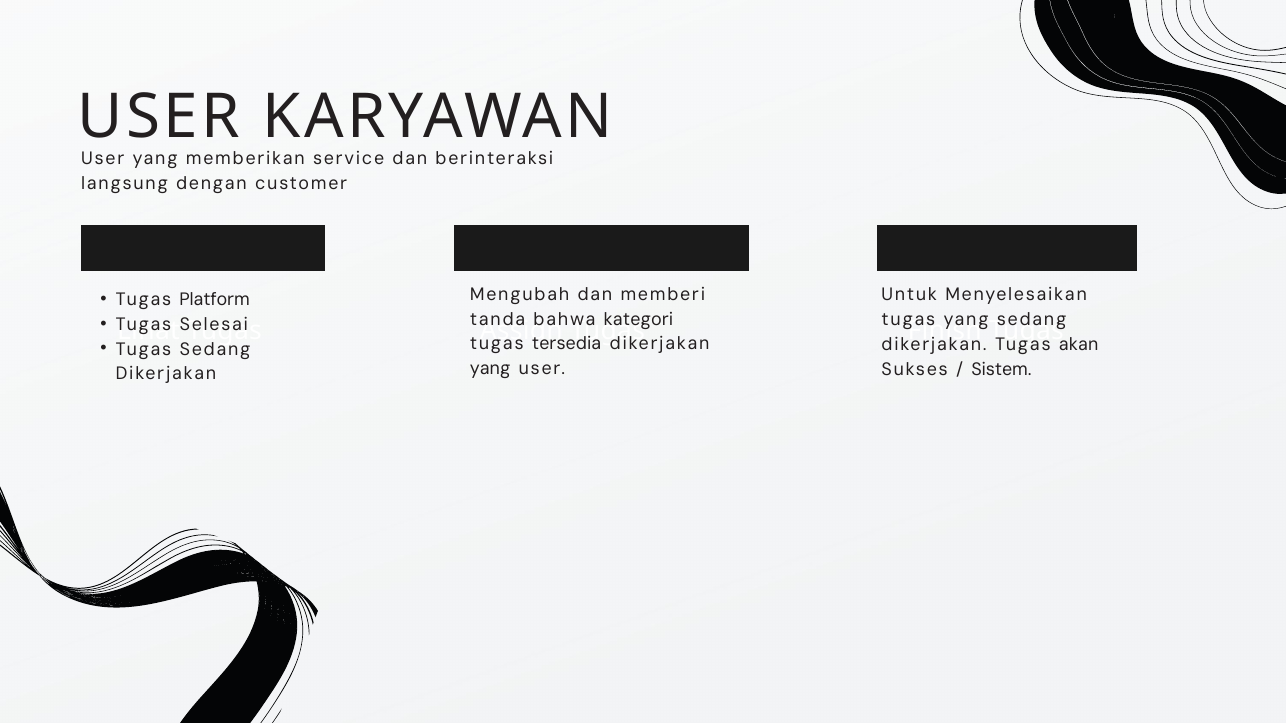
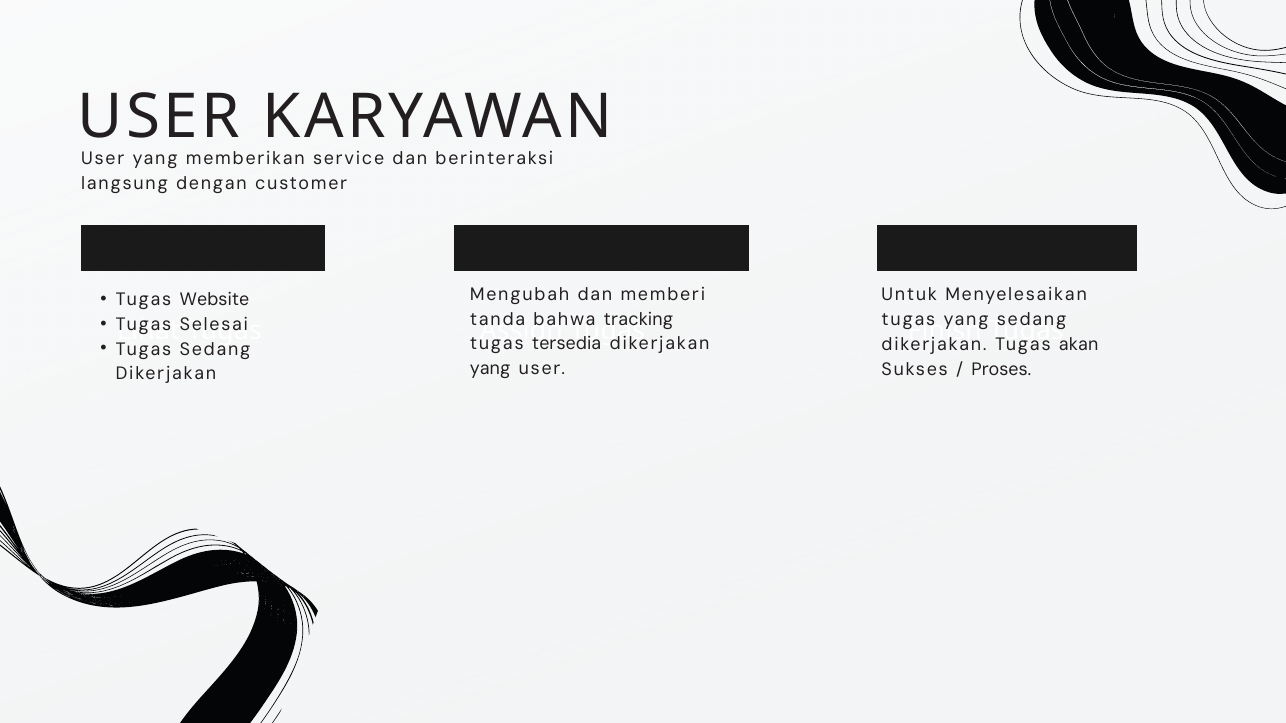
Platform: Platform -> Website (215, 300)
kategori: kategori -> tracking (638, 319)
Sistem: Sistem -> Proses (1001, 370)
